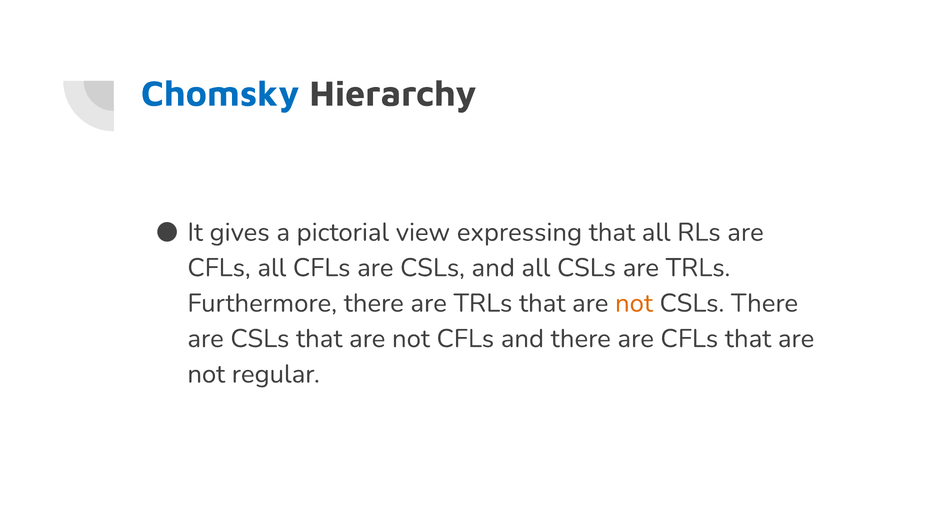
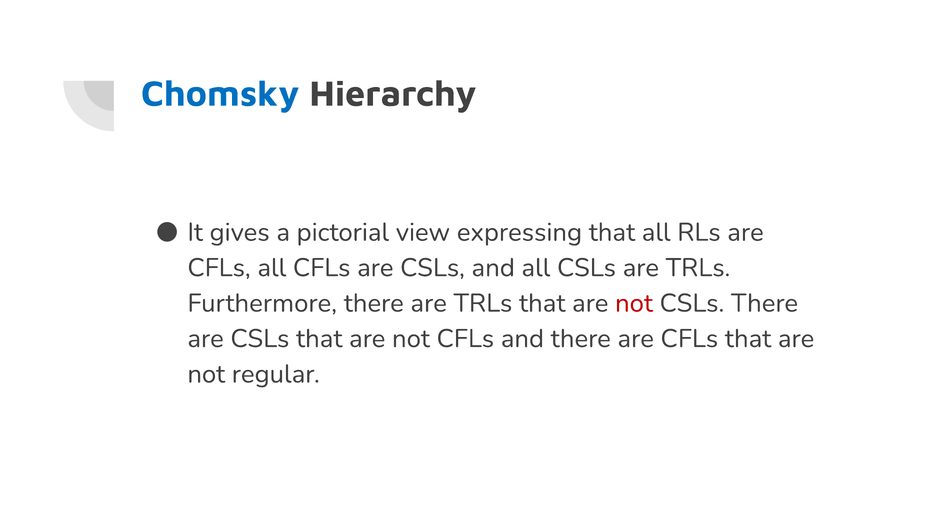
not colour: orange -> red (634, 303)
